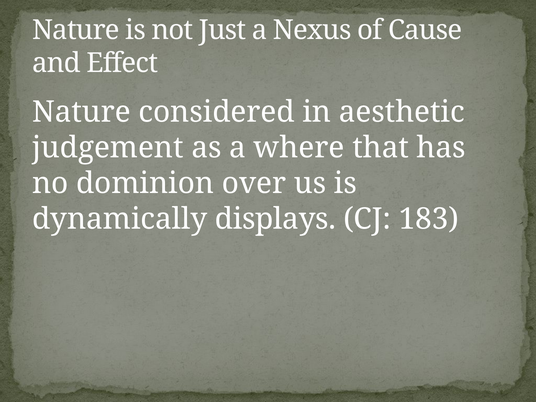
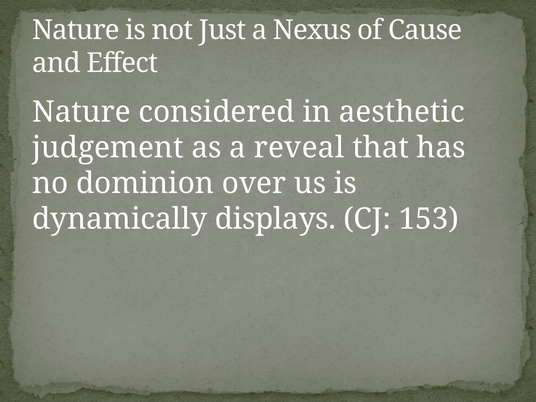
where: where -> reveal (299, 148)
183: 183 -> 153 (429, 219)
